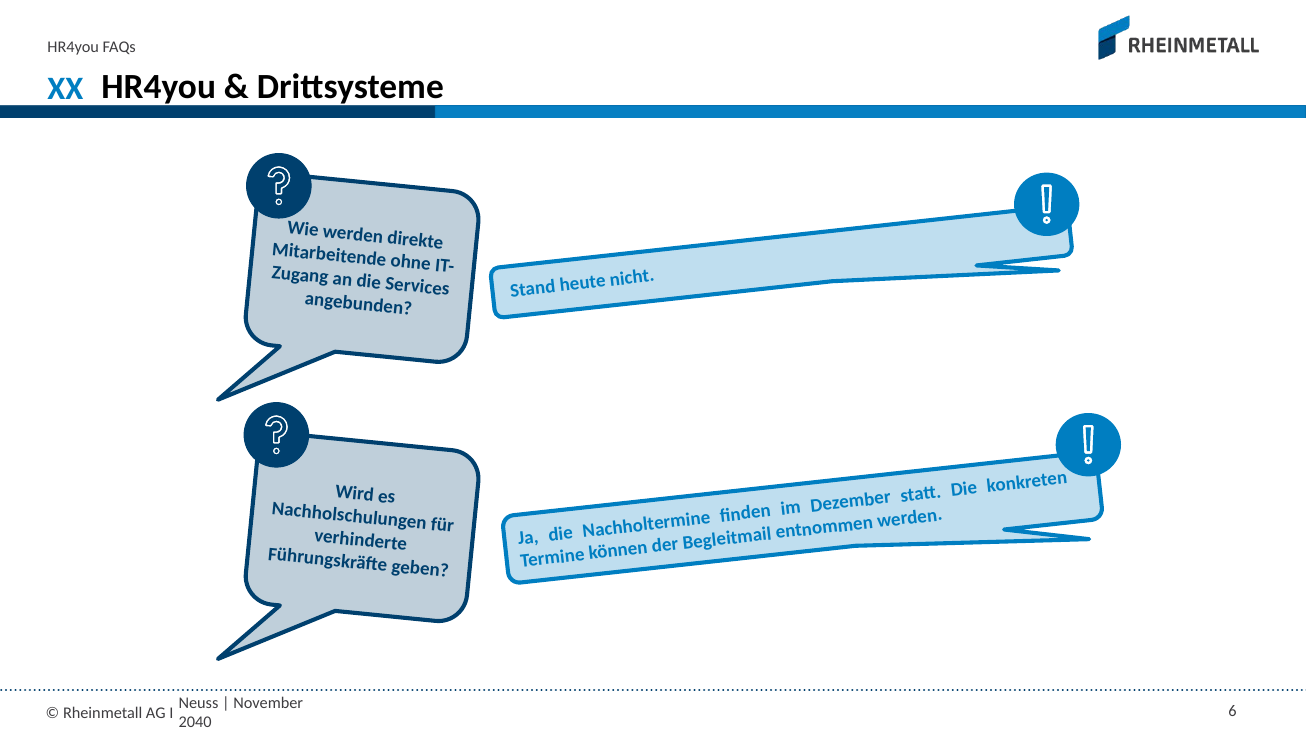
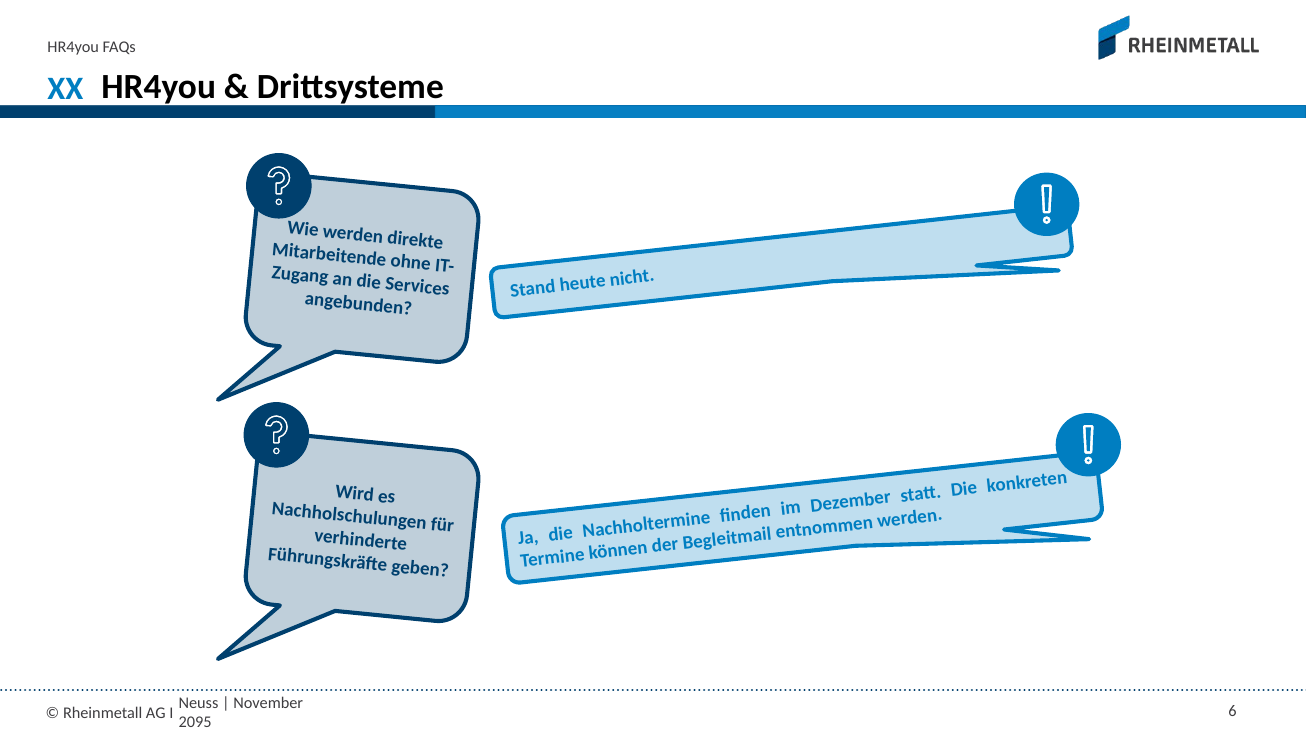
2040: 2040 -> 2095 (195, 723)
